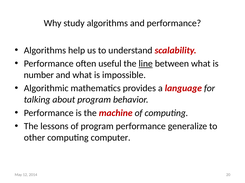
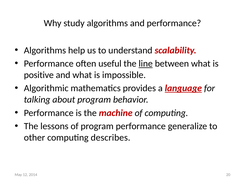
number: number -> positive (39, 75)
language underline: none -> present (183, 89)
computer: computer -> describes (111, 138)
